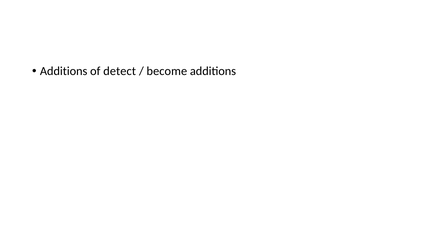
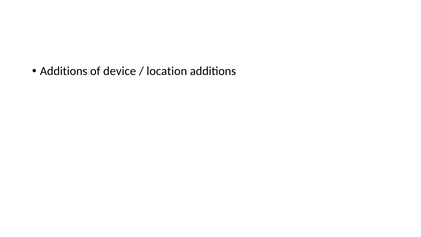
detect: detect -> device (120, 71)
become: become -> location (167, 71)
